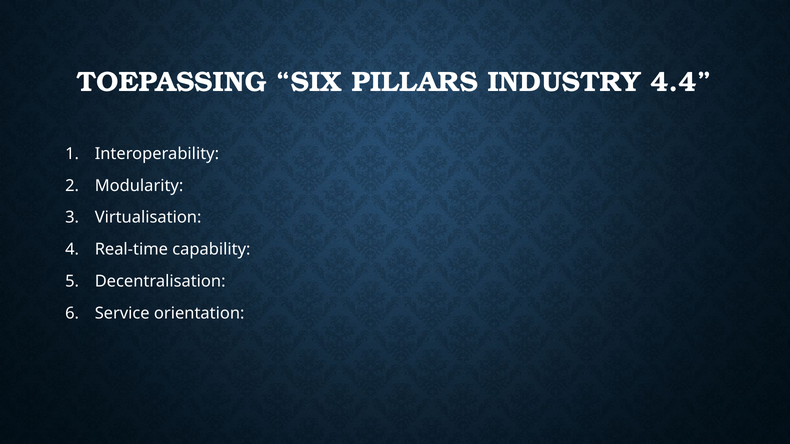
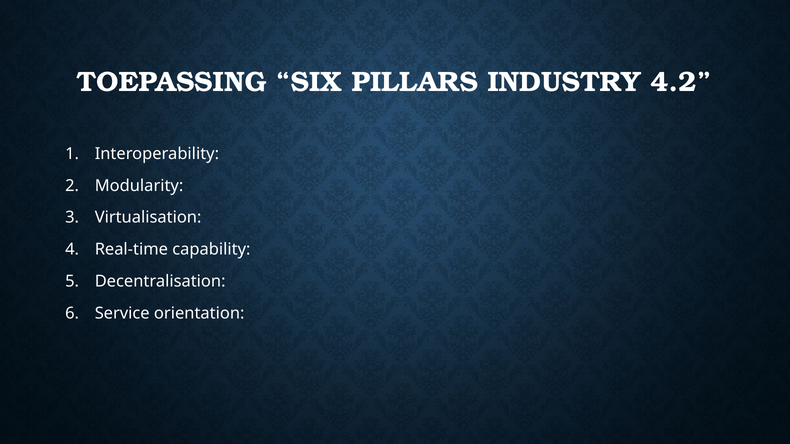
4.4: 4.4 -> 4.2 (681, 82)
